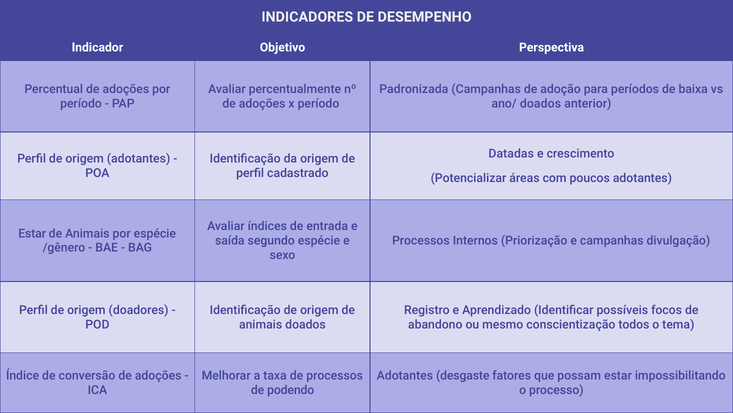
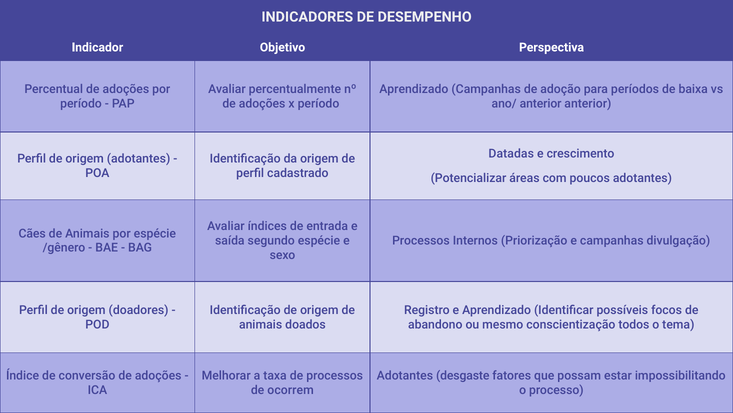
Padronizada: Padronizada -> Aprendizado (414, 89)
ano/ doados: doados -> anterior (541, 104)
Estar: Estar -> Cães (32, 233)
podendo: podendo -> ocorrem (291, 390)
